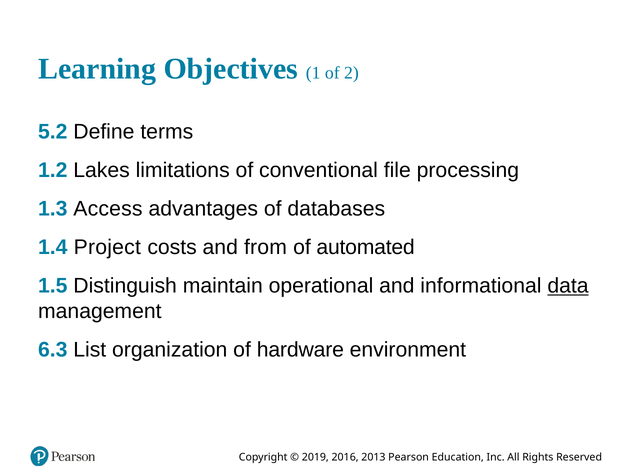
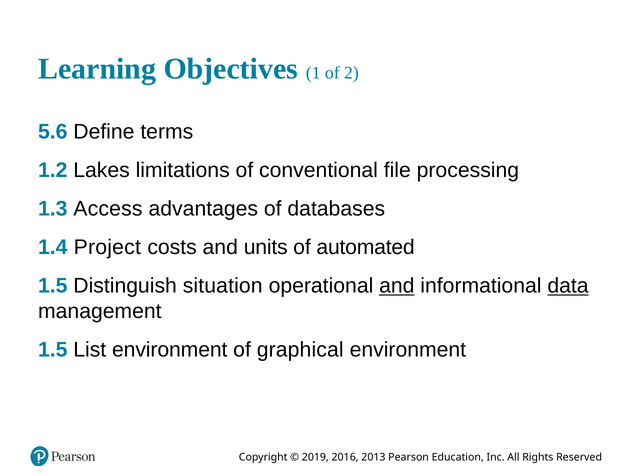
5.2: 5.2 -> 5.6 (53, 132)
from: from -> units (266, 248)
maintain: maintain -> situation (223, 286)
and underline: none -> present (397, 286)
6.3: 6.3 -> 1.5 (53, 350)
List organization: organization -> environment (170, 350)
hardware: hardware -> graphical (300, 350)
